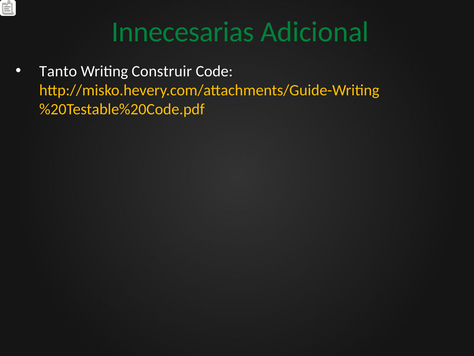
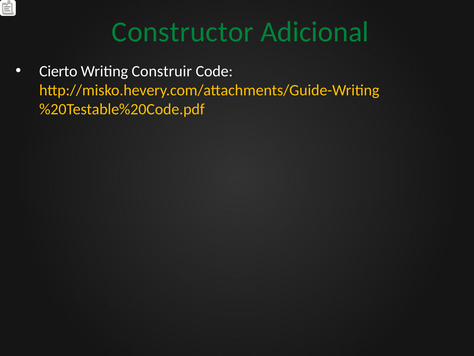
Innecesarias: Innecesarias -> Constructor (183, 32)
Tanto: Tanto -> Cierto (58, 71)
